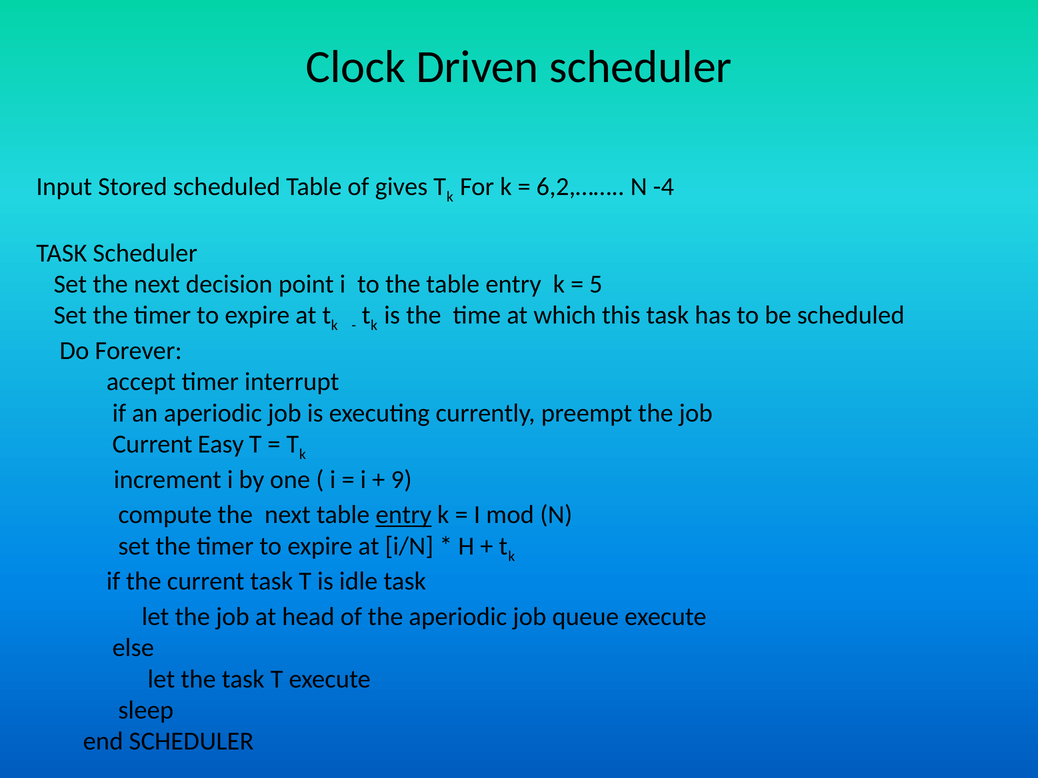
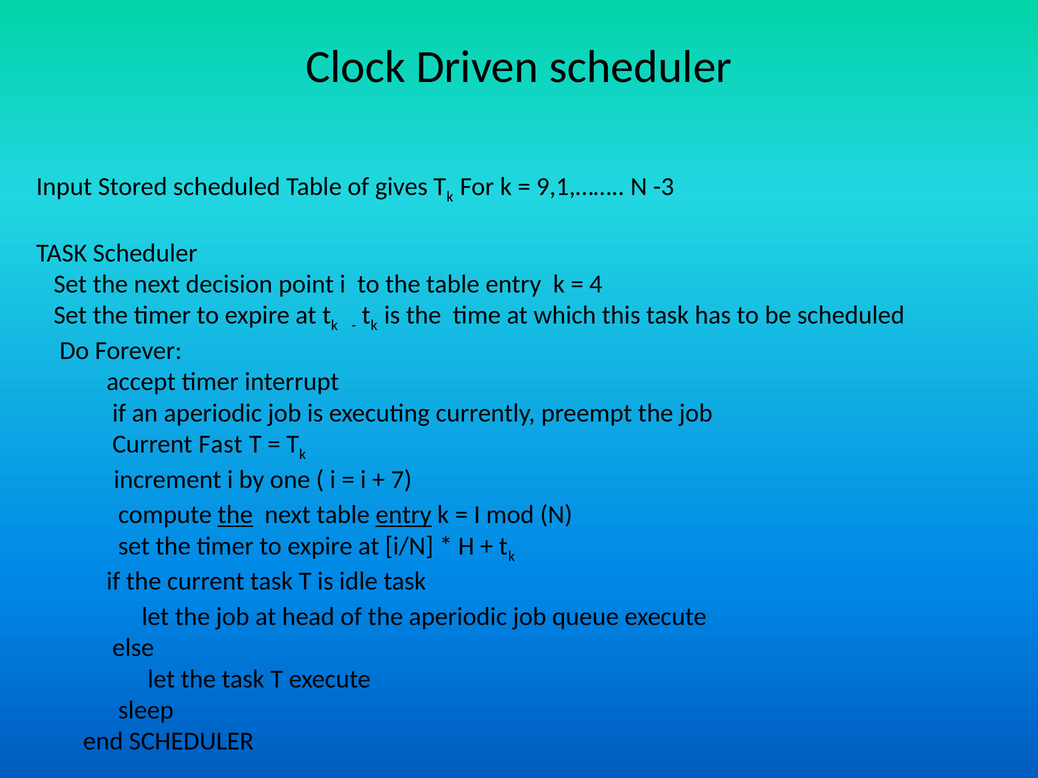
6,2,……: 6,2,…… -> 9,1,…… (580, 187)
-4: -4 -> -3 (664, 187)
5: 5 -> 4 (596, 284)
Easy: Easy -> Fast (221, 444)
9: 9 -> 7 (401, 480)
the underline: none -> present (235, 515)
